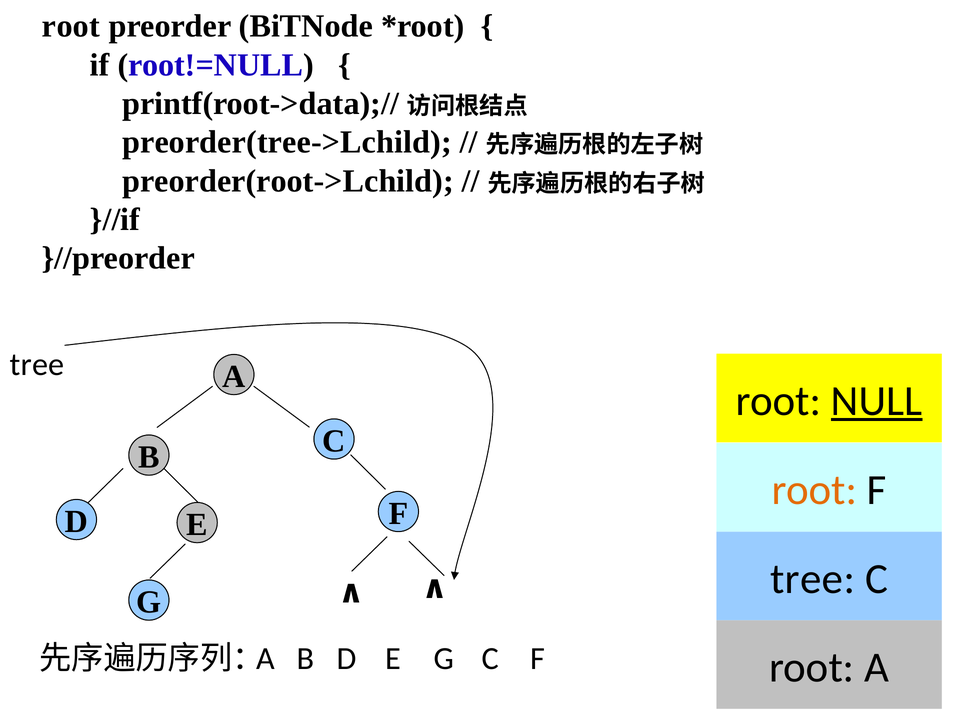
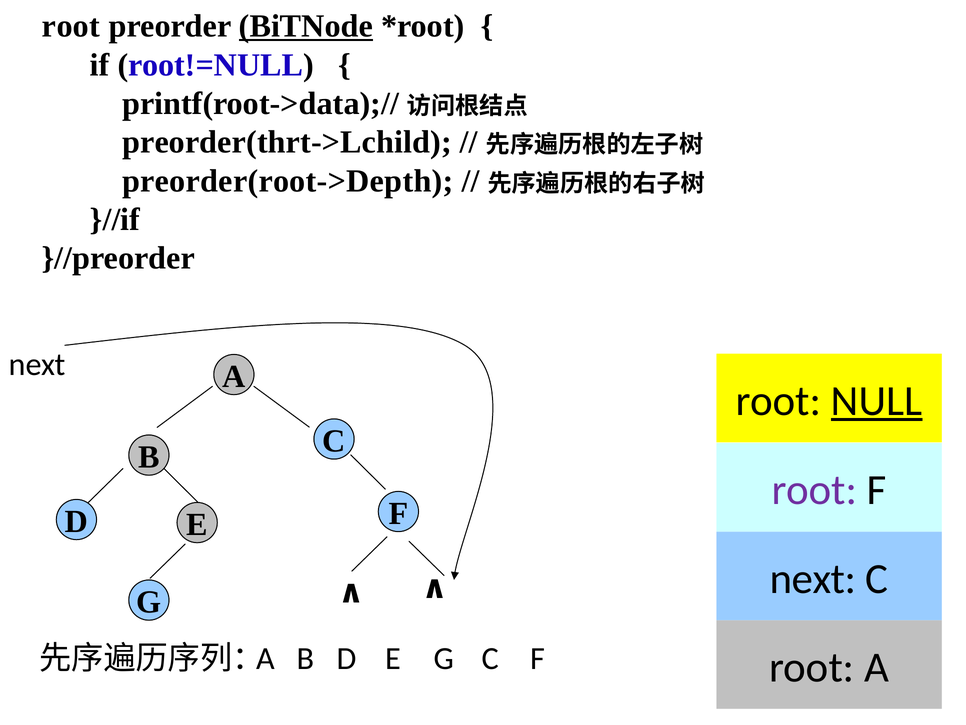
BiTNode underline: none -> present (306, 26)
preorder(tree->Lchild: preorder(tree->Lchild -> preorder(thrt->Lchild (287, 142)
preorder(root->Lchild: preorder(root->Lchild -> preorder(root->Depth (288, 181)
tree: tree -> next (37, 364)
root colour: orange -> purple (814, 490)
tree: tree -> next (813, 579)
